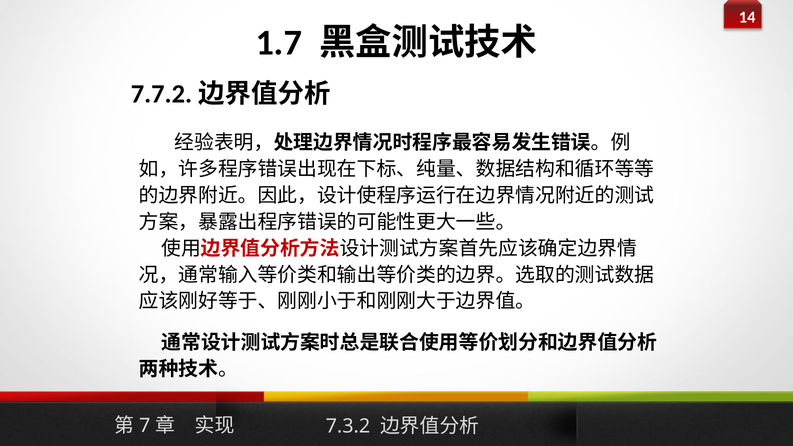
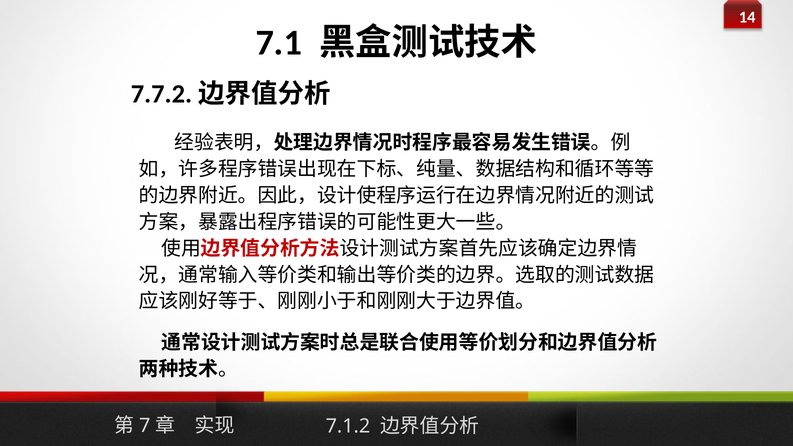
1.7: 1.7 -> 7.1 (279, 43)
7.3.2: 7.3.2 -> 7.1.2 (348, 426)
